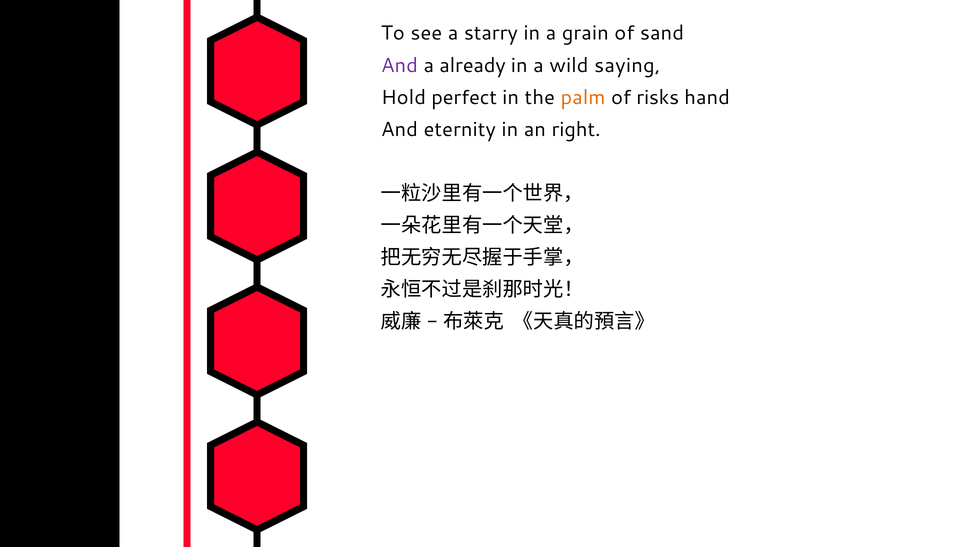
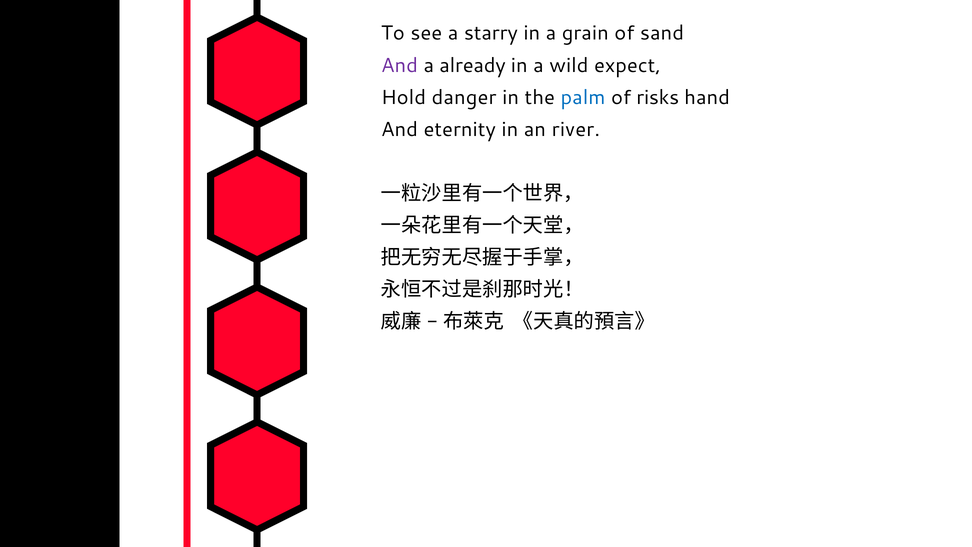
saying: saying -> expect (627, 65)
perfect: perfect -> danger (464, 97)
palm colour: orange -> blue (583, 97)
right: right -> river (576, 129)
